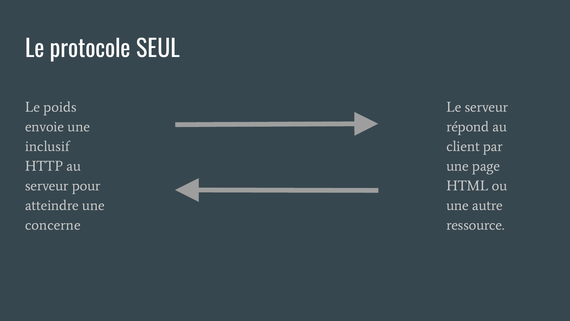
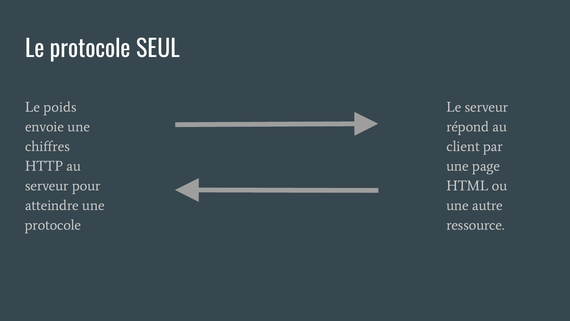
inclusif: inclusif -> chiffres (47, 146)
concerne: concerne -> protocole (53, 225)
